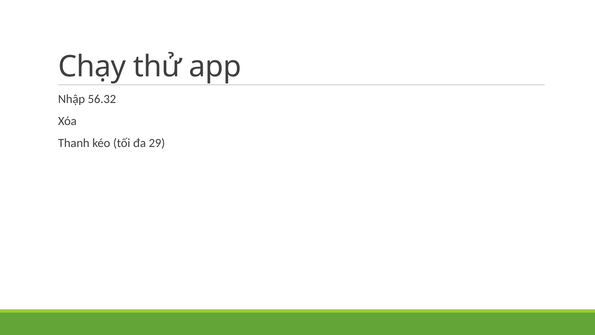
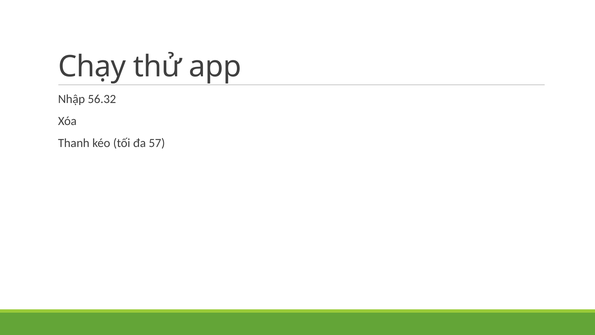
29: 29 -> 57 (157, 143)
